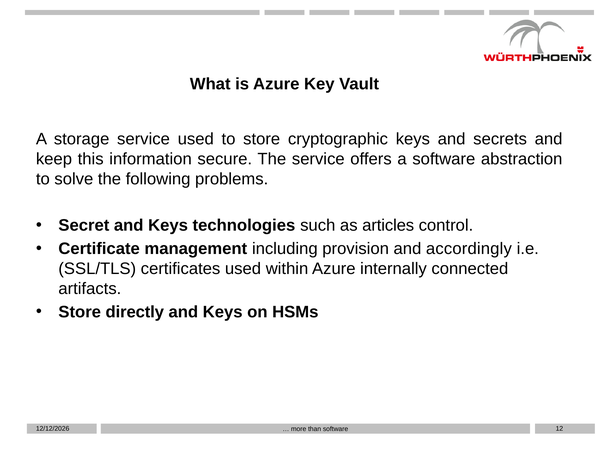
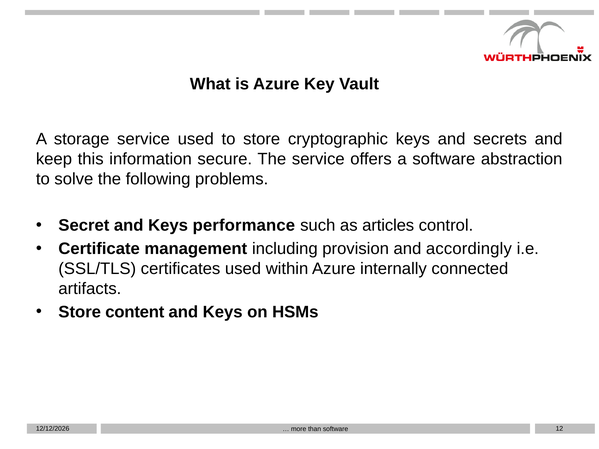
technologies: technologies -> performance (244, 226)
directly: directly -> content (135, 312)
